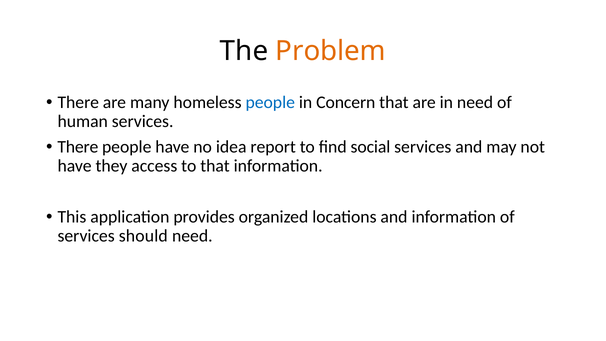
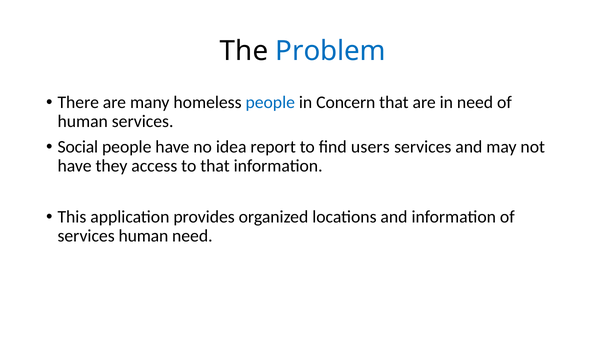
Problem colour: orange -> blue (331, 51)
There: There -> Social (78, 147)
social: social -> users (370, 147)
services should: should -> human (143, 236)
